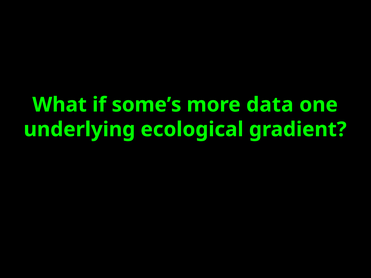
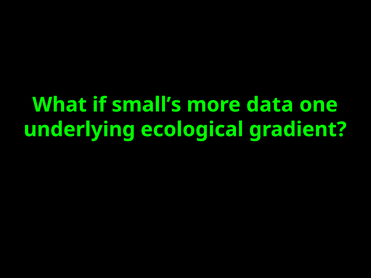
some’s: some’s -> small’s (146, 105)
